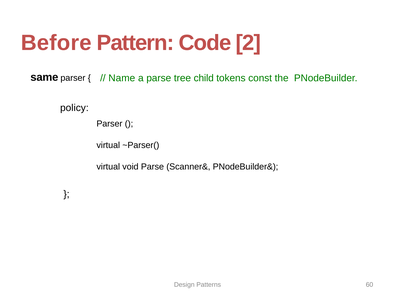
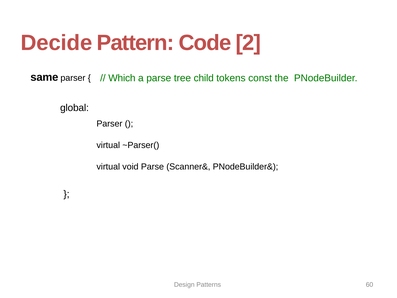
Before: Before -> Decide (56, 43)
Name: Name -> Which (122, 78)
policy: policy -> global (74, 108)
